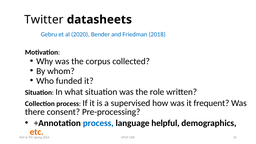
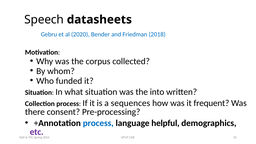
Twitter: Twitter -> Speech (44, 20)
role: role -> into (157, 92)
supervised: supervised -> sequences (130, 103)
etc colour: orange -> purple (37, 132)
